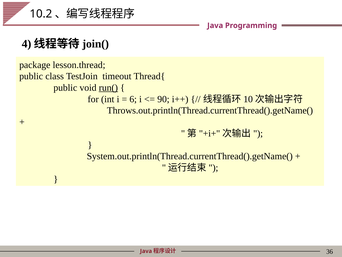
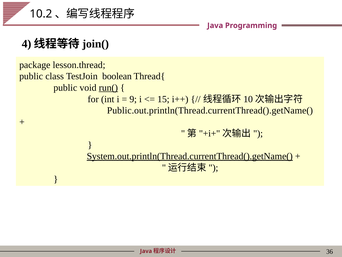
timeout: timeout -> boolean (117, 76)
6: 6 -> 9 (133, 99)
90: 90 -> 15 (163, 99)
Throws.out.println(Thread.currentThread().getName(: Throws.out.println(Thread.currentThread().getName( -> Public.out.println(Thread.currentThread().getName( (210, 110)
System.out.println(Thread.currentThread().getName( underline: none -> present (190, 156)
